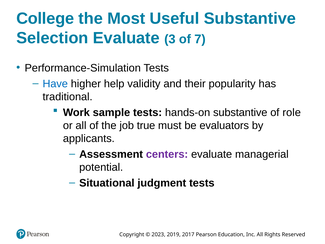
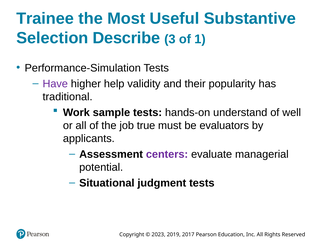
College: College -> Trainee (45, 19)
Selection Evaluate: Evaluate -> Describe (126, 38)
7: 7 -> 1 (200, 39)
Have colour: blue -> purple (55, 84)
hands-on substantive: substantive -> understand (240, 112)
role: role -> well (292, 112)
